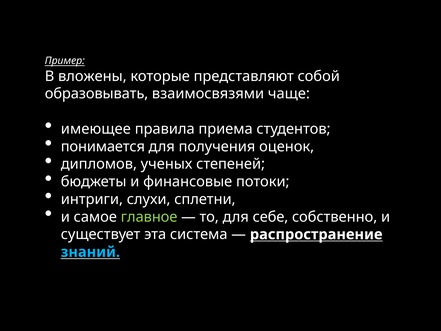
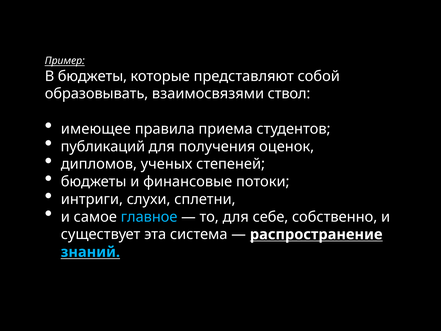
В вложены: вложены -> бюджеты (92, 76)
чаще: чаще -> ствол (289, 94)
понимается: понимается -> публикаций (103, 146)
главное colour: light green -> light blue (149, 217)
